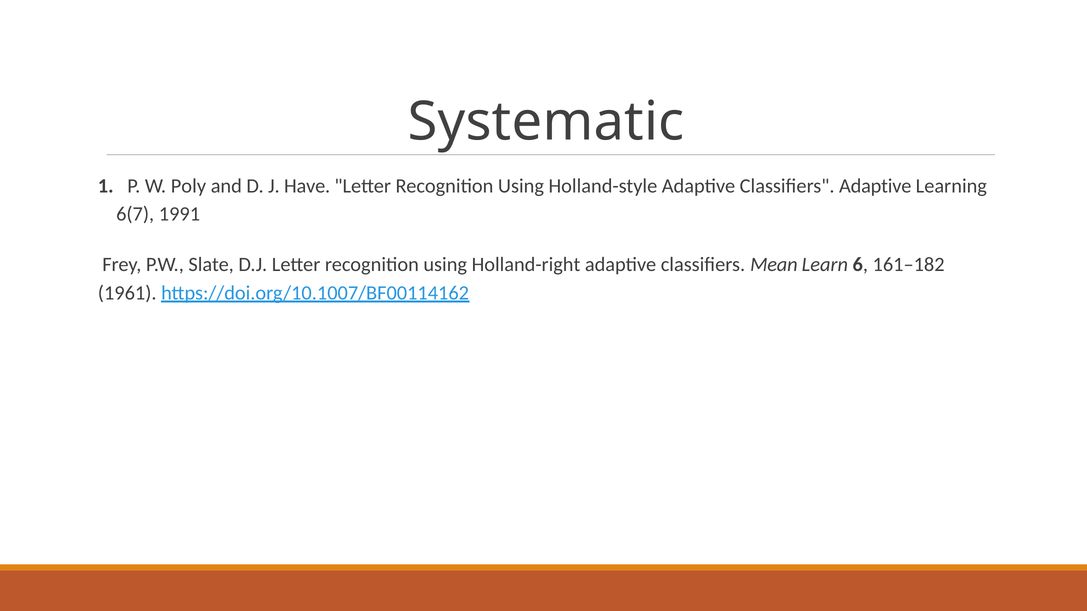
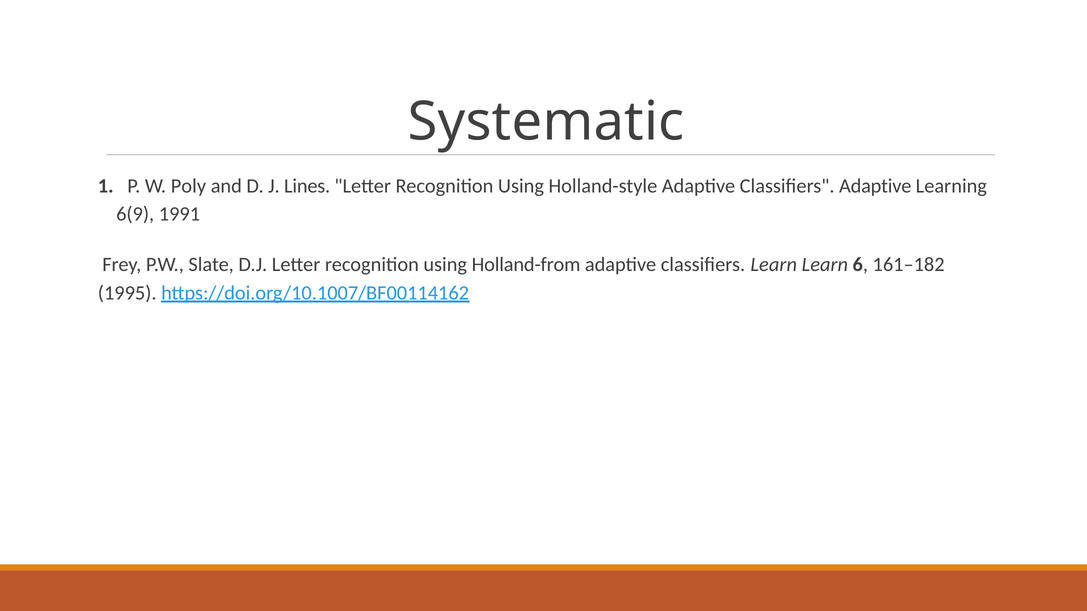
Have: Have -> Lines (307, 186)
6(7: 6(7 -> 6(9 (135, 214)
Holland-right: Holland-right -> Holland-from (526, 265)
classifiers Mean: Mean -> Learn (774, 265)
1961: 1961 -> 1995 (127, 293)
